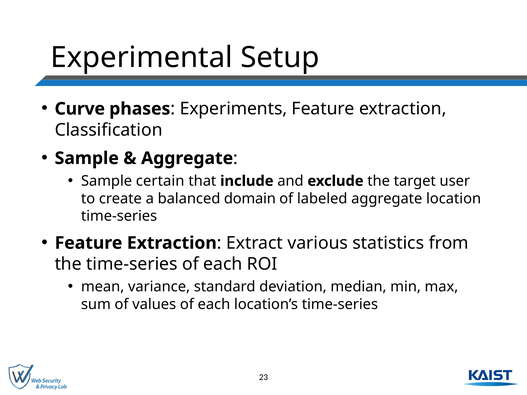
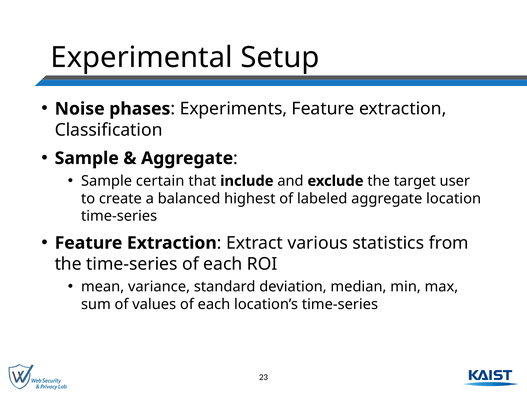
Curve: Curve -> Noise (80, 109)
domain: domain -> highest (250, 199)
